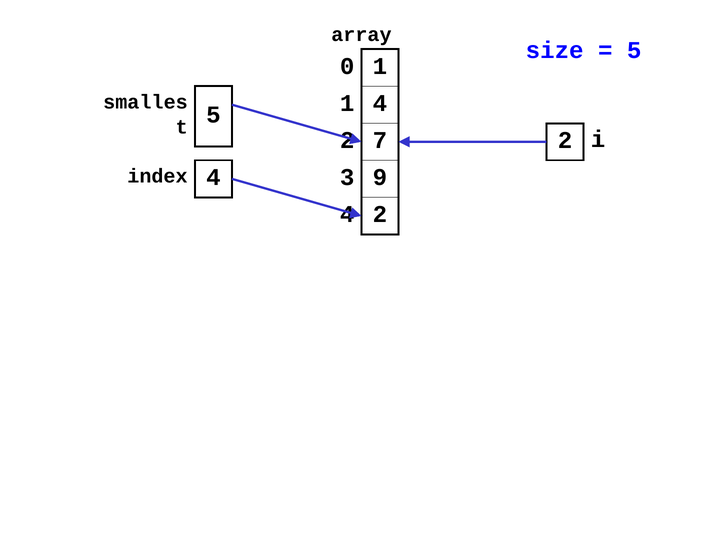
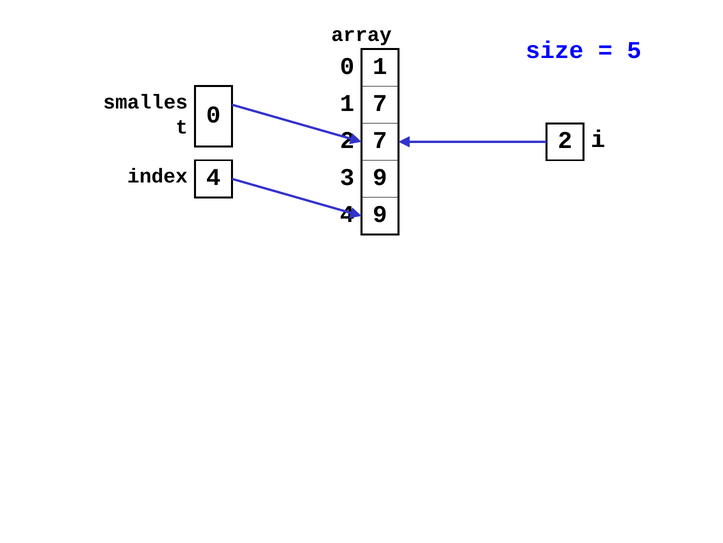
1 4: 4 -> 7 (380, 103)
5: 5 -> 0 (213, 115)
2: 2 -> 9 (380, 214)
